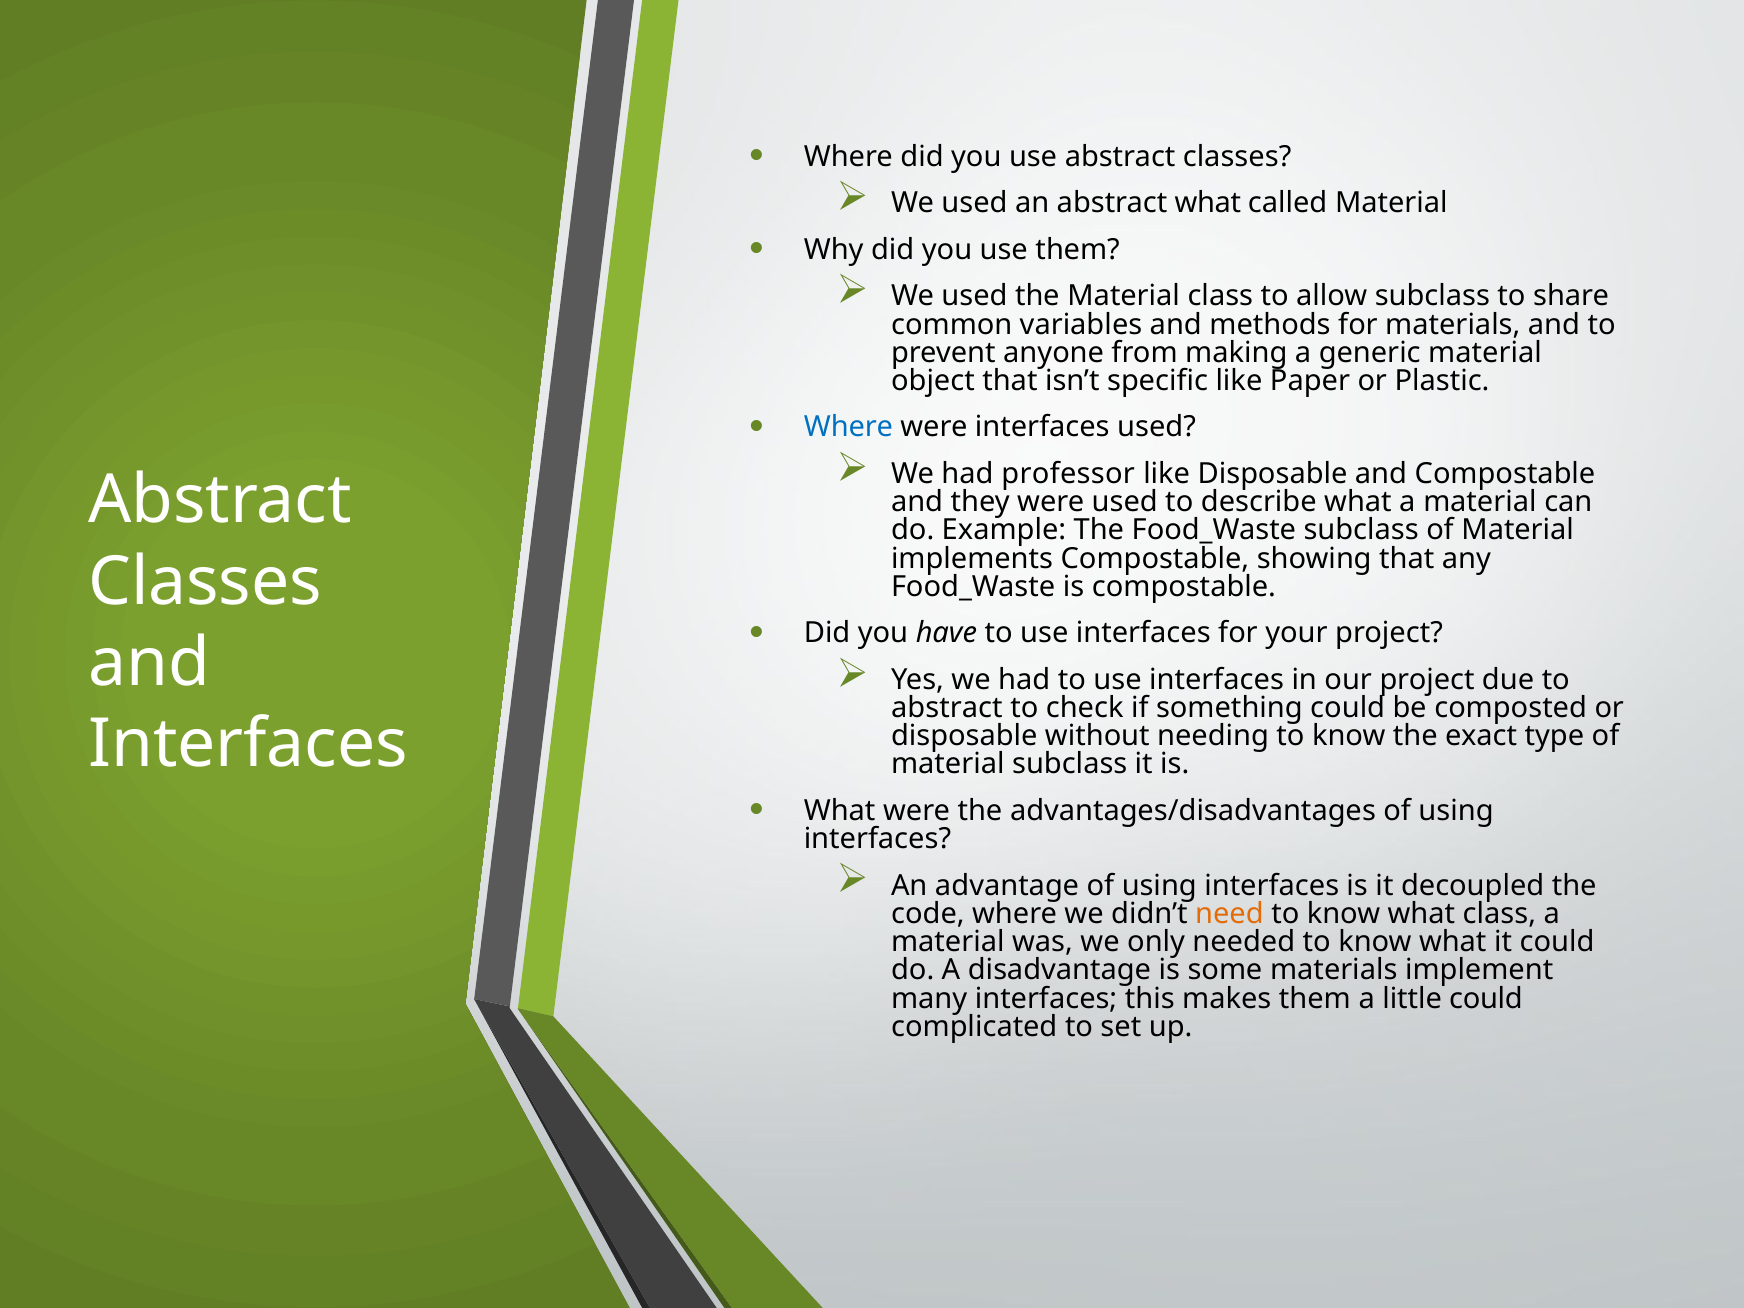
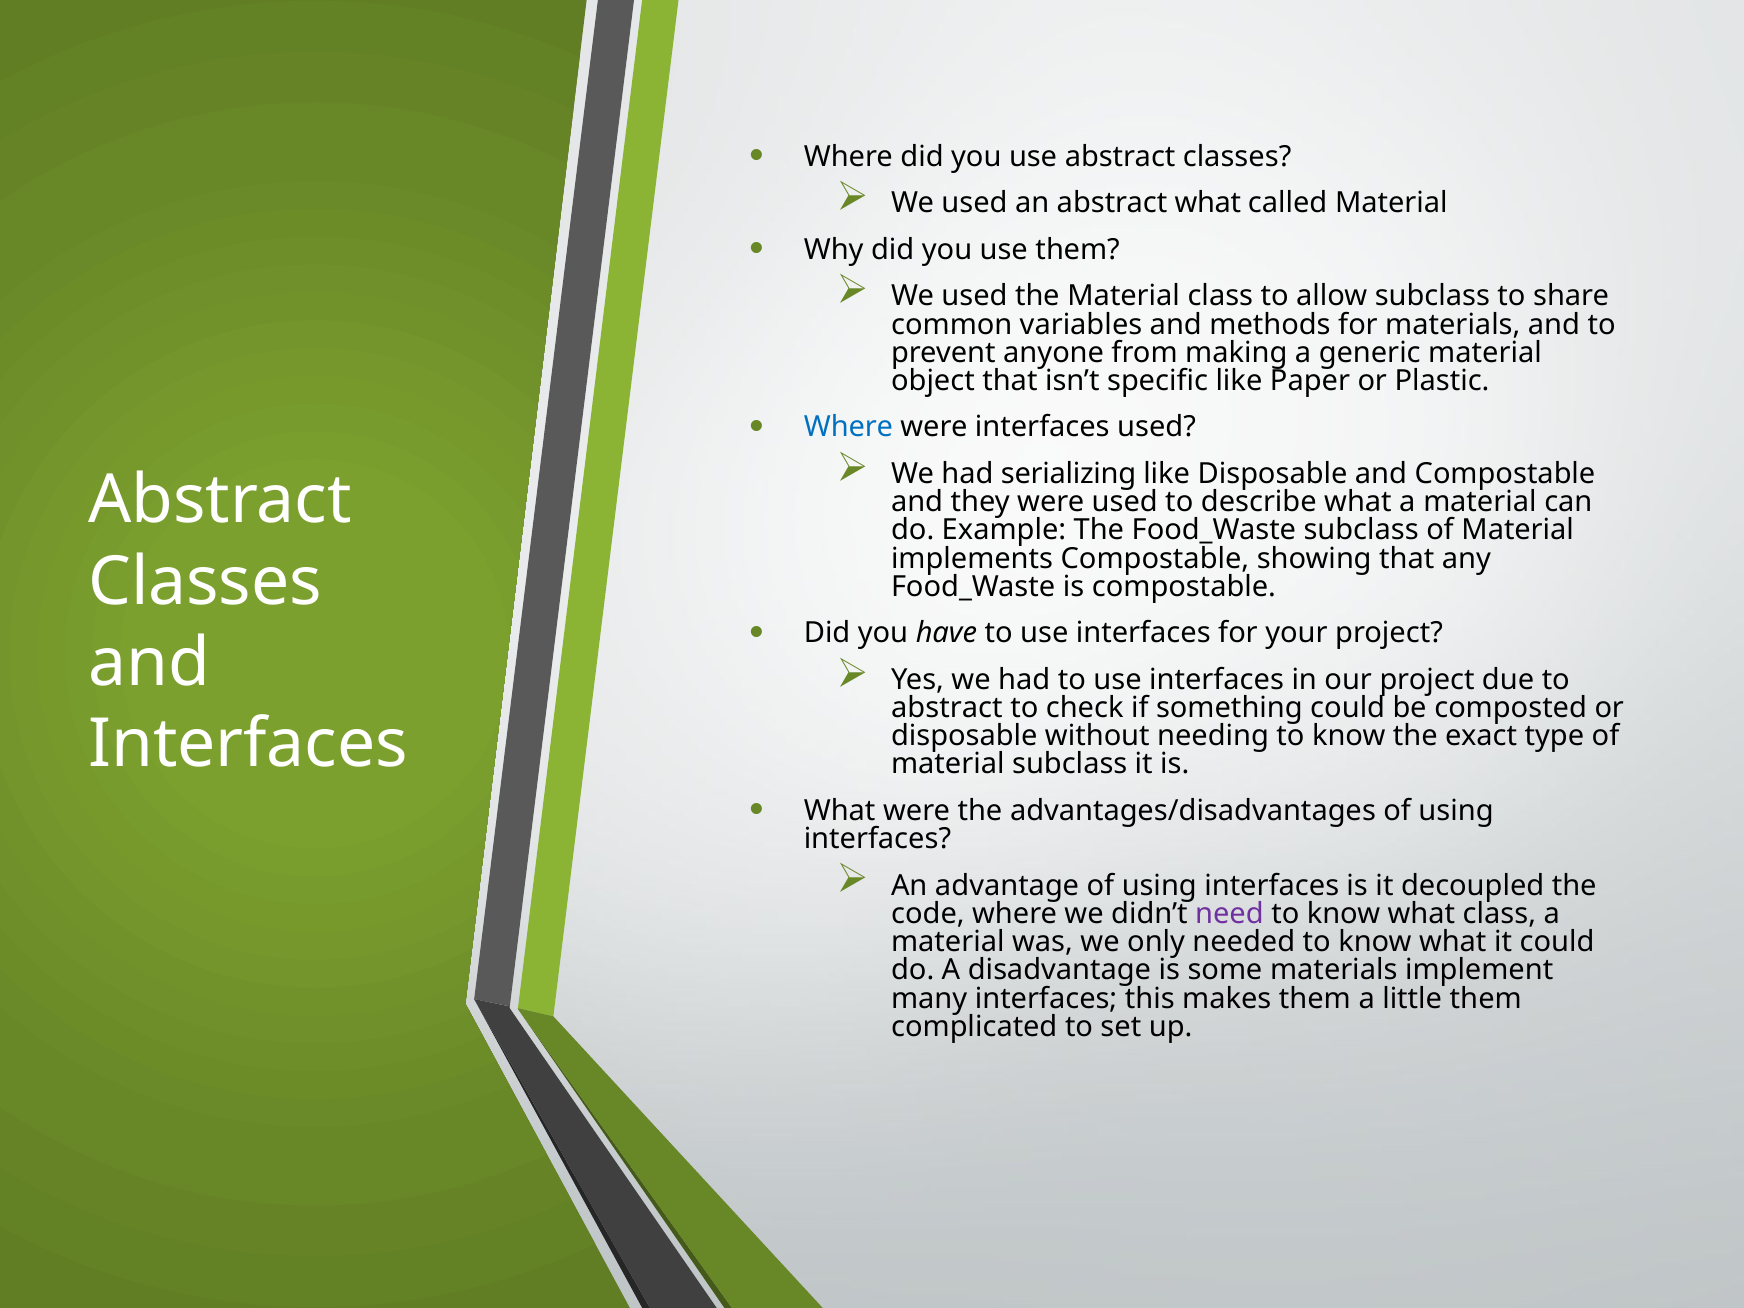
professor: professor -> serializing (1069, 474)
need colour: orange -> purple (1229, 914)
little could: could -> them (1486, 998)
